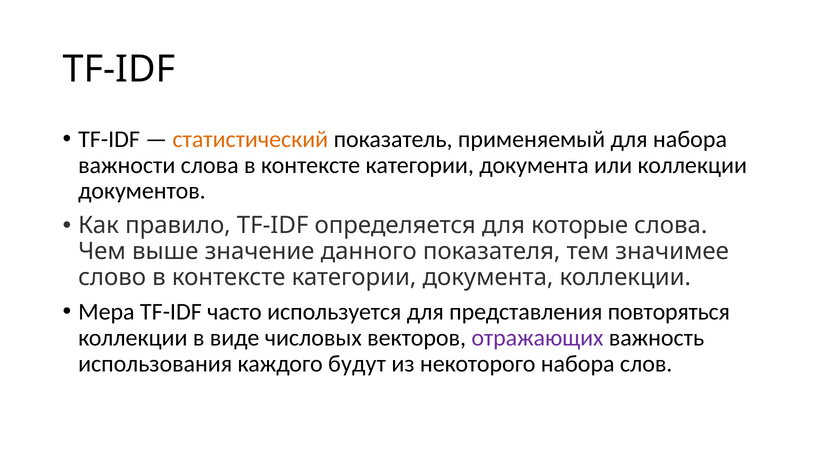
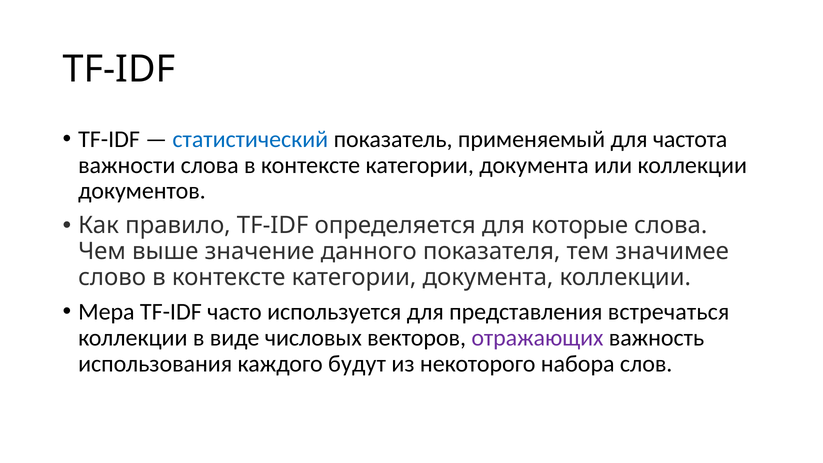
статистический colour: orange -> blue (250, 139)
для набора: набора -> частота (690, 139)
повторяться: повторяться -> встречаться (669, 312)
